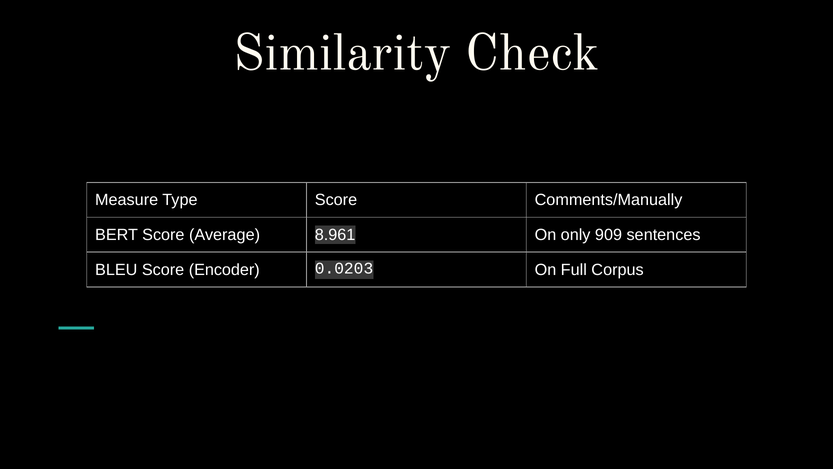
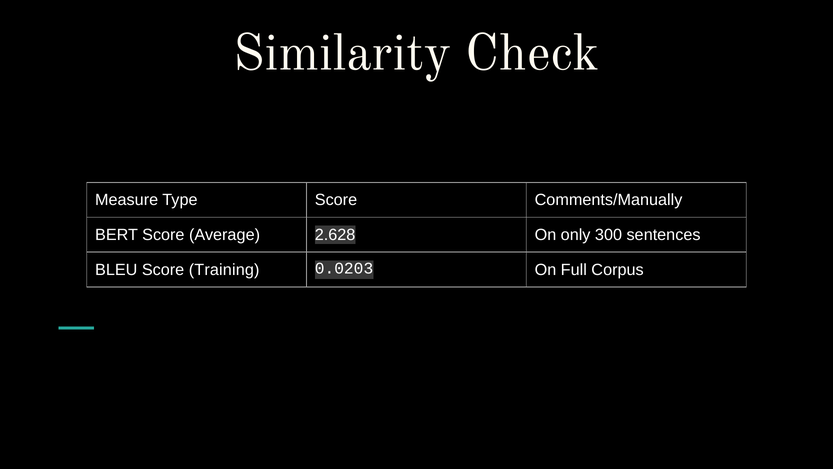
8.961: 8.961 -> 2.628 (335, 235)
909: 909 -> 300 (609, 235)
Encoder: Encoder -> Training (224, 270)
